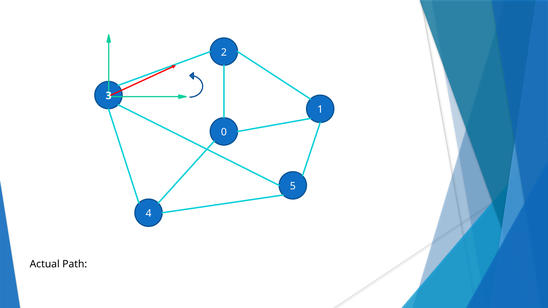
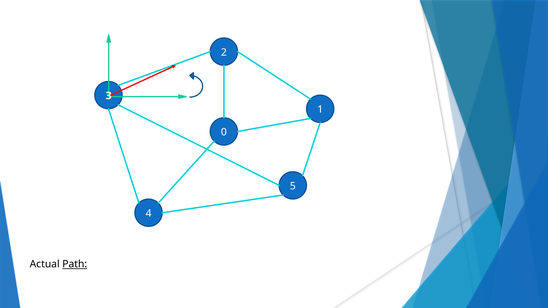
Path underline: none -> present (75, 264)
